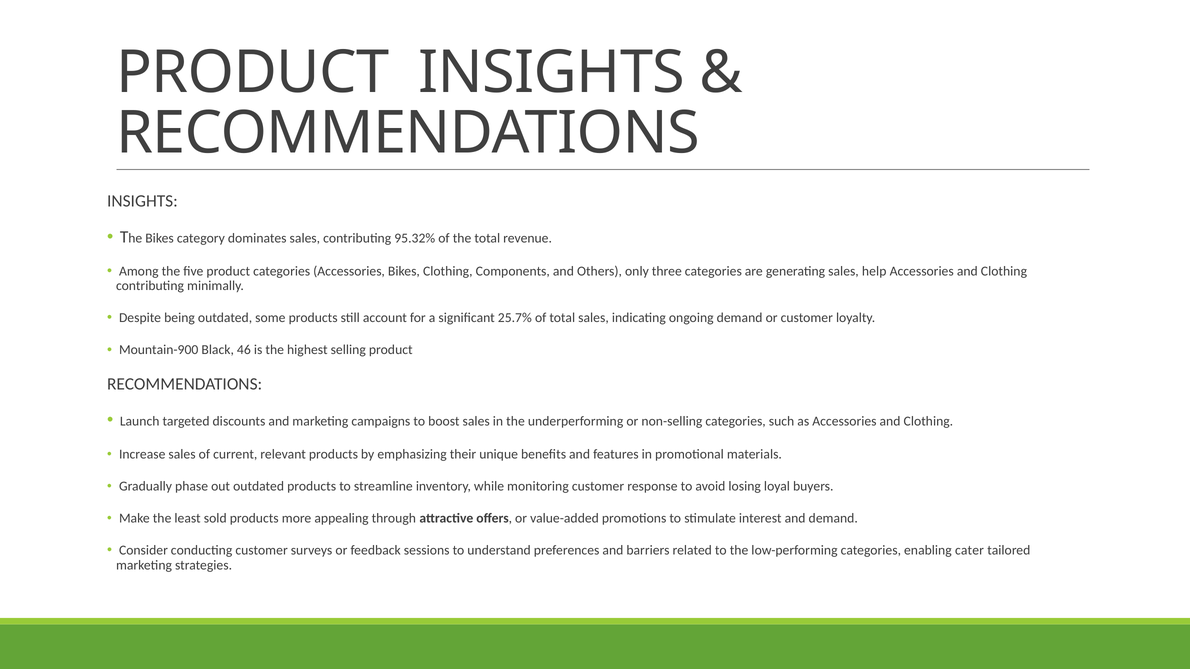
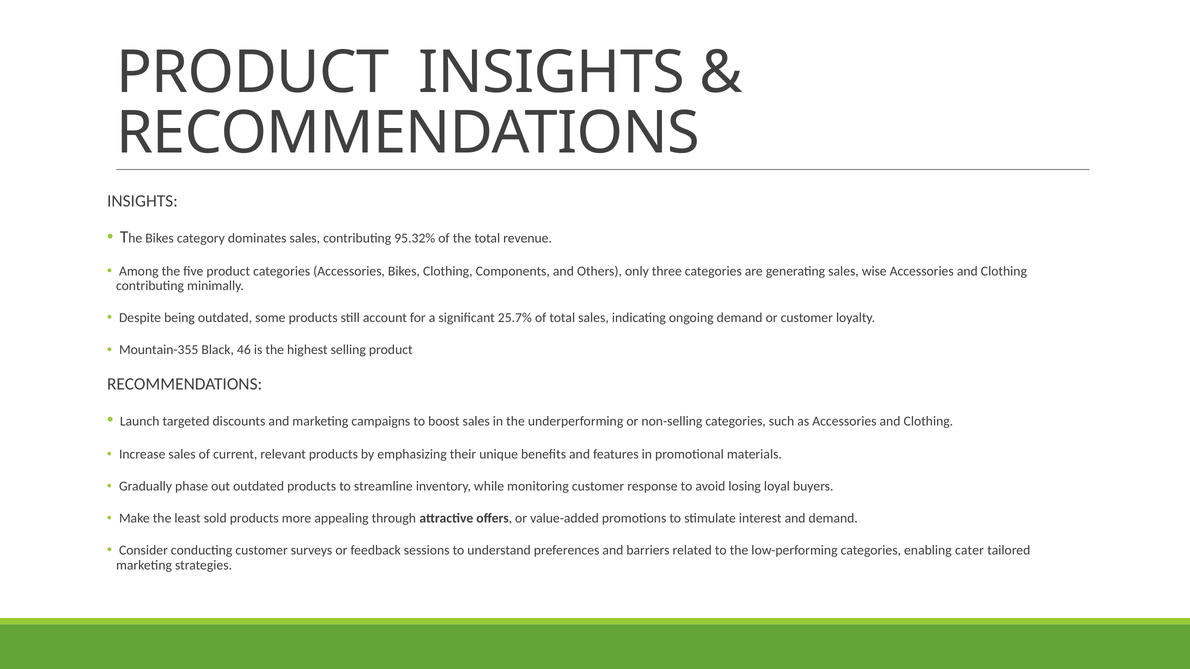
help: help -> wise (874, 271)
Mountain-900: Mountain-900 -> Mountain-355 (159, 350)
